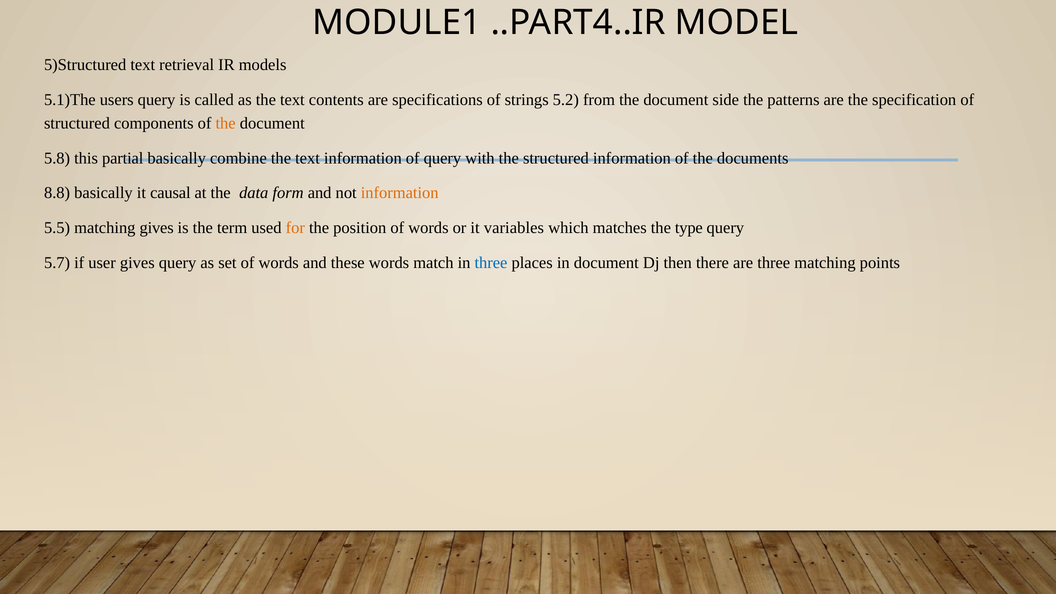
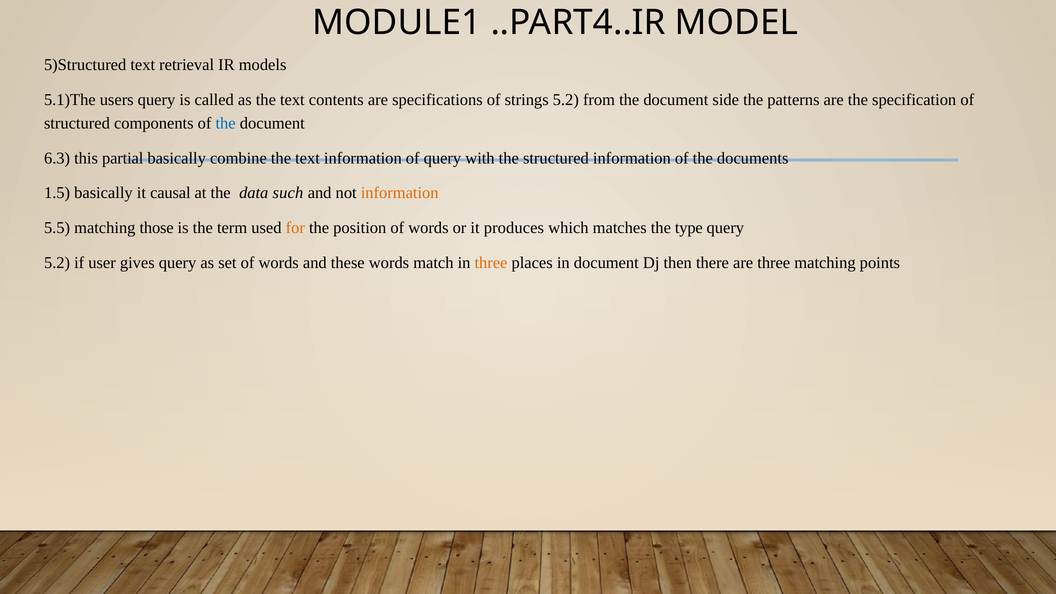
the colour: orange -> blue (226, 123)
5.8: 5.8 -> 6.3 (57, 158)
8.8: 8.8 -> 1.5 (57, 193)
form: form -> such (288, 193)
matching gives: gives -> those (157, 228)
variables: variables -> produces (514, 228)
5.7: 5.7 -> 5.2 (57, 263)
three colour: blue -> orange (491, 263)
